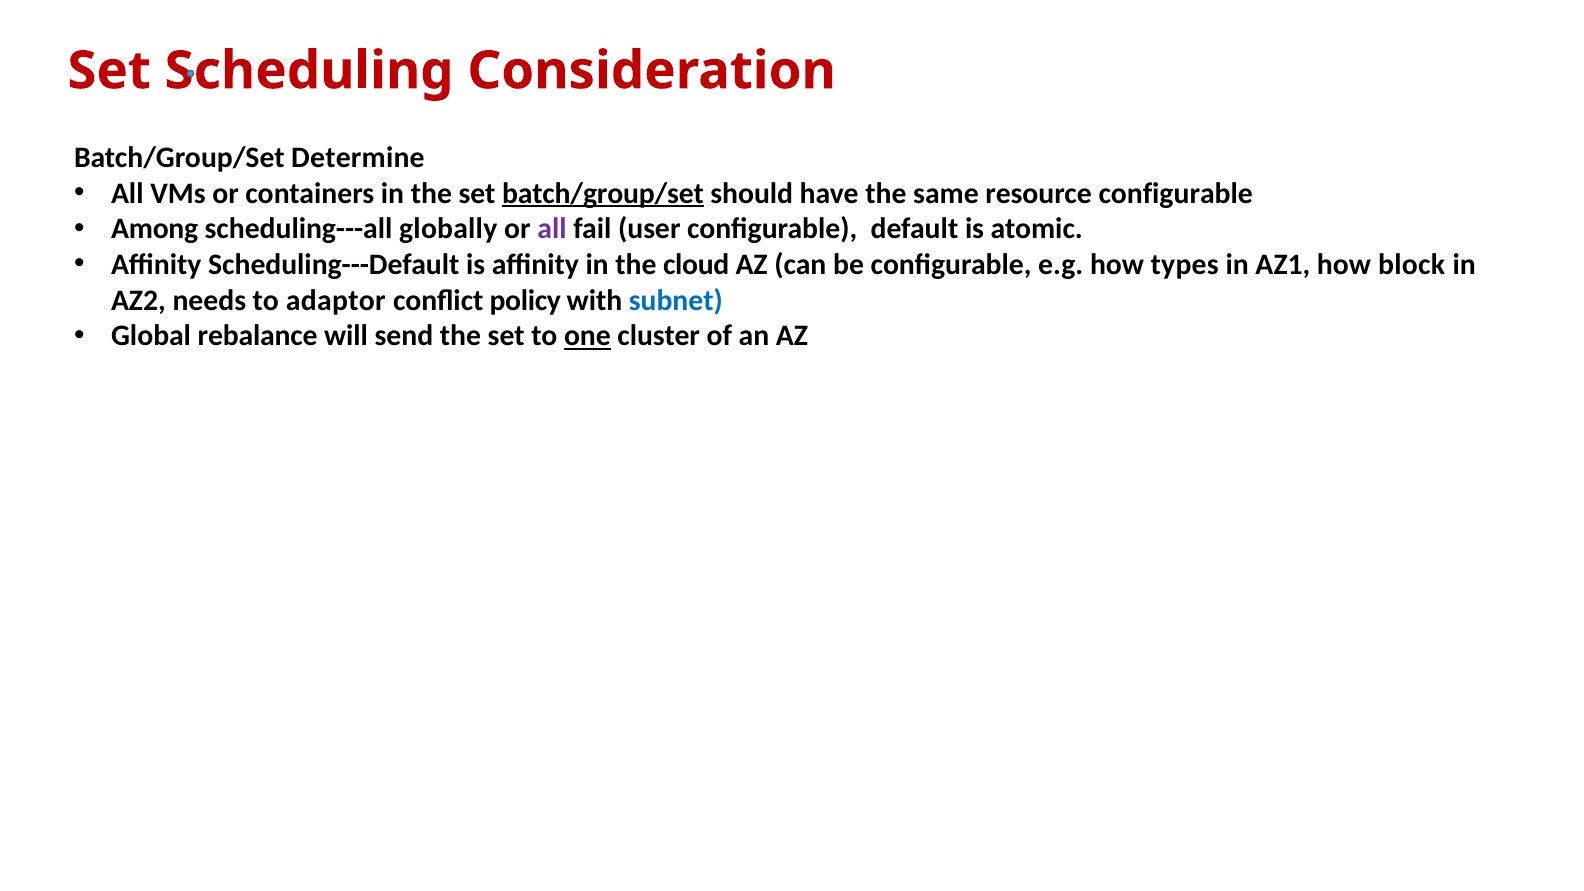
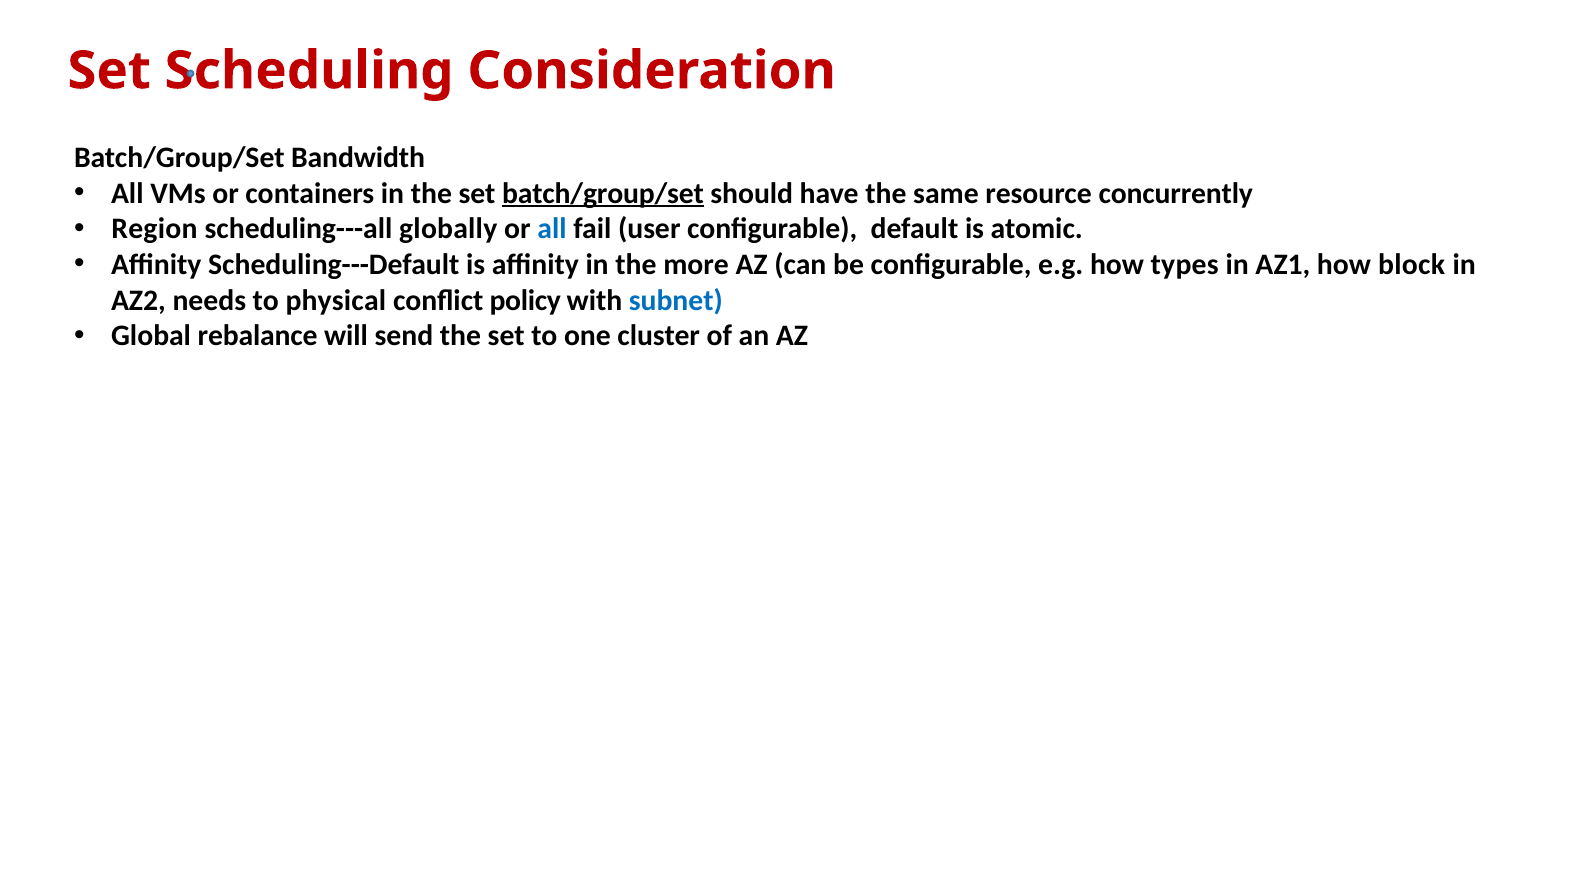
Determine: Determine -> Bandwidth (358, 158)
resource configurable: configurable -> concurrently (1176, 193)
Among: Among -> Region (154, 229)
all colour: purple -> blue (552, 229)
cloud: cloud -> more (696, 265)
adaptor: adaptor -> physical (336, 300)
one underline: present -> none (587, 336)
